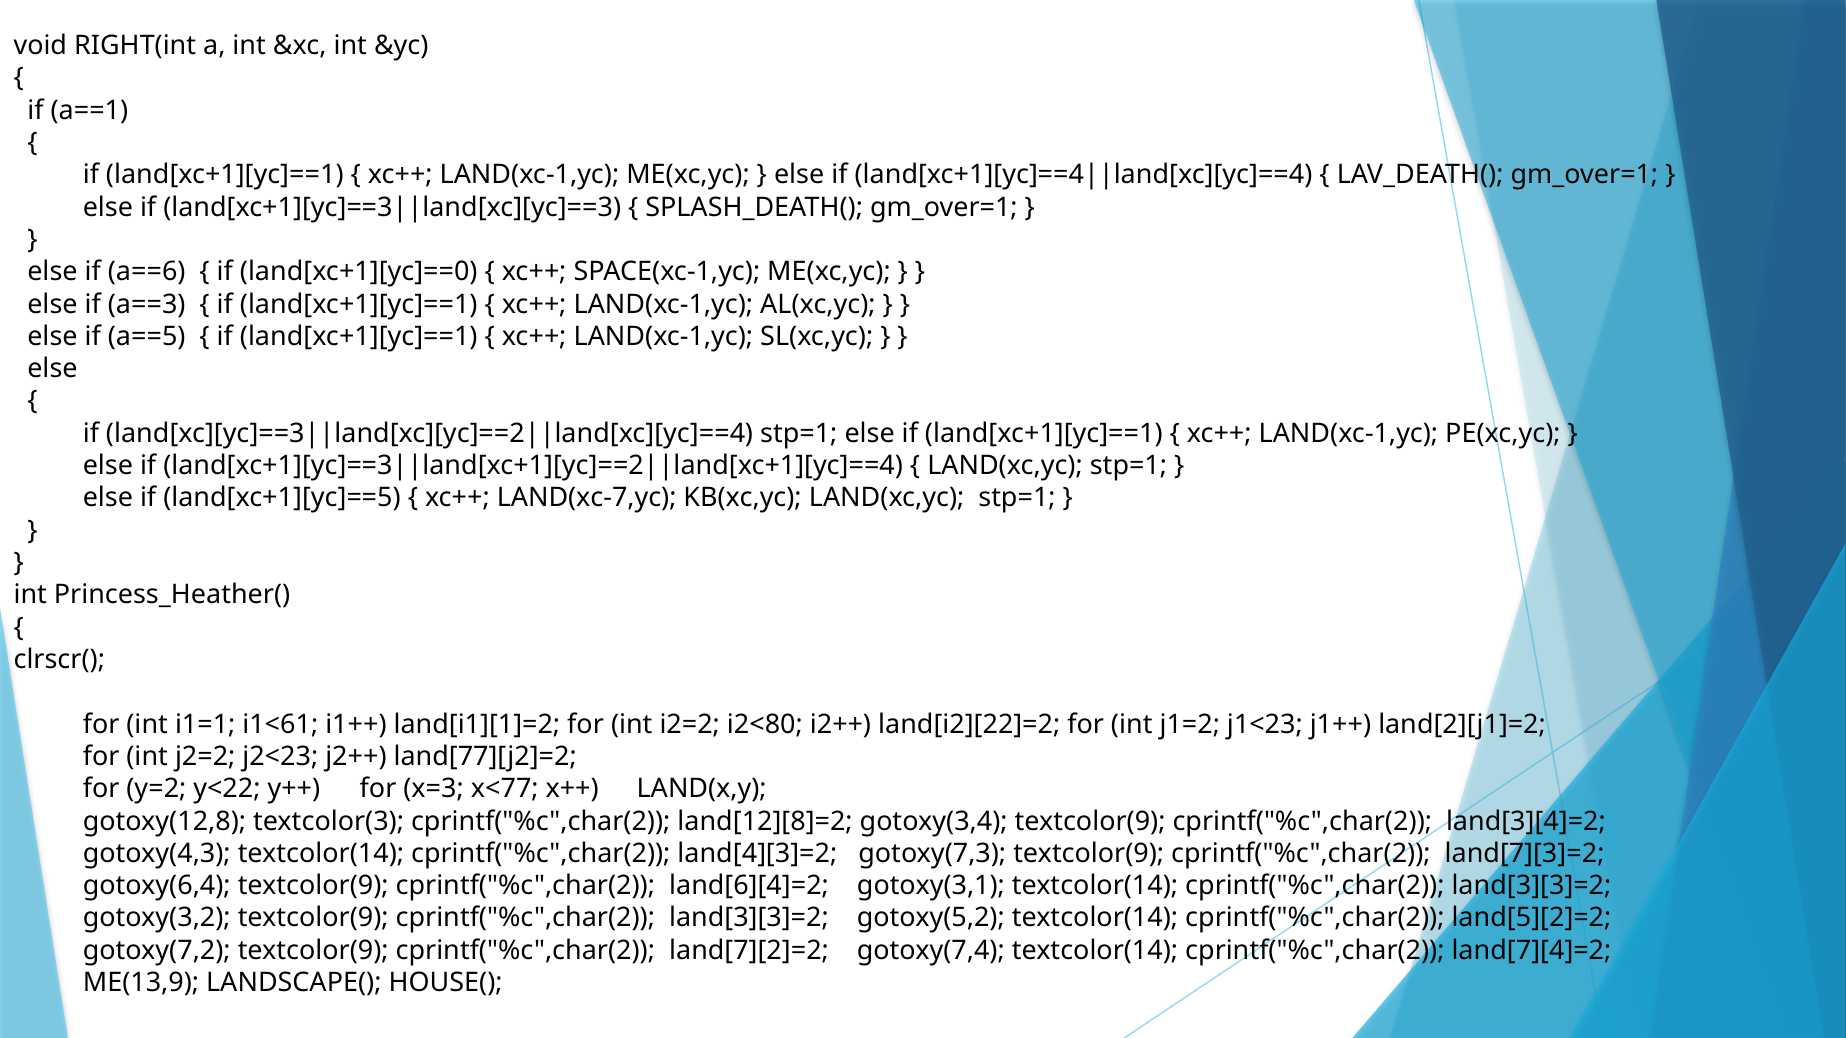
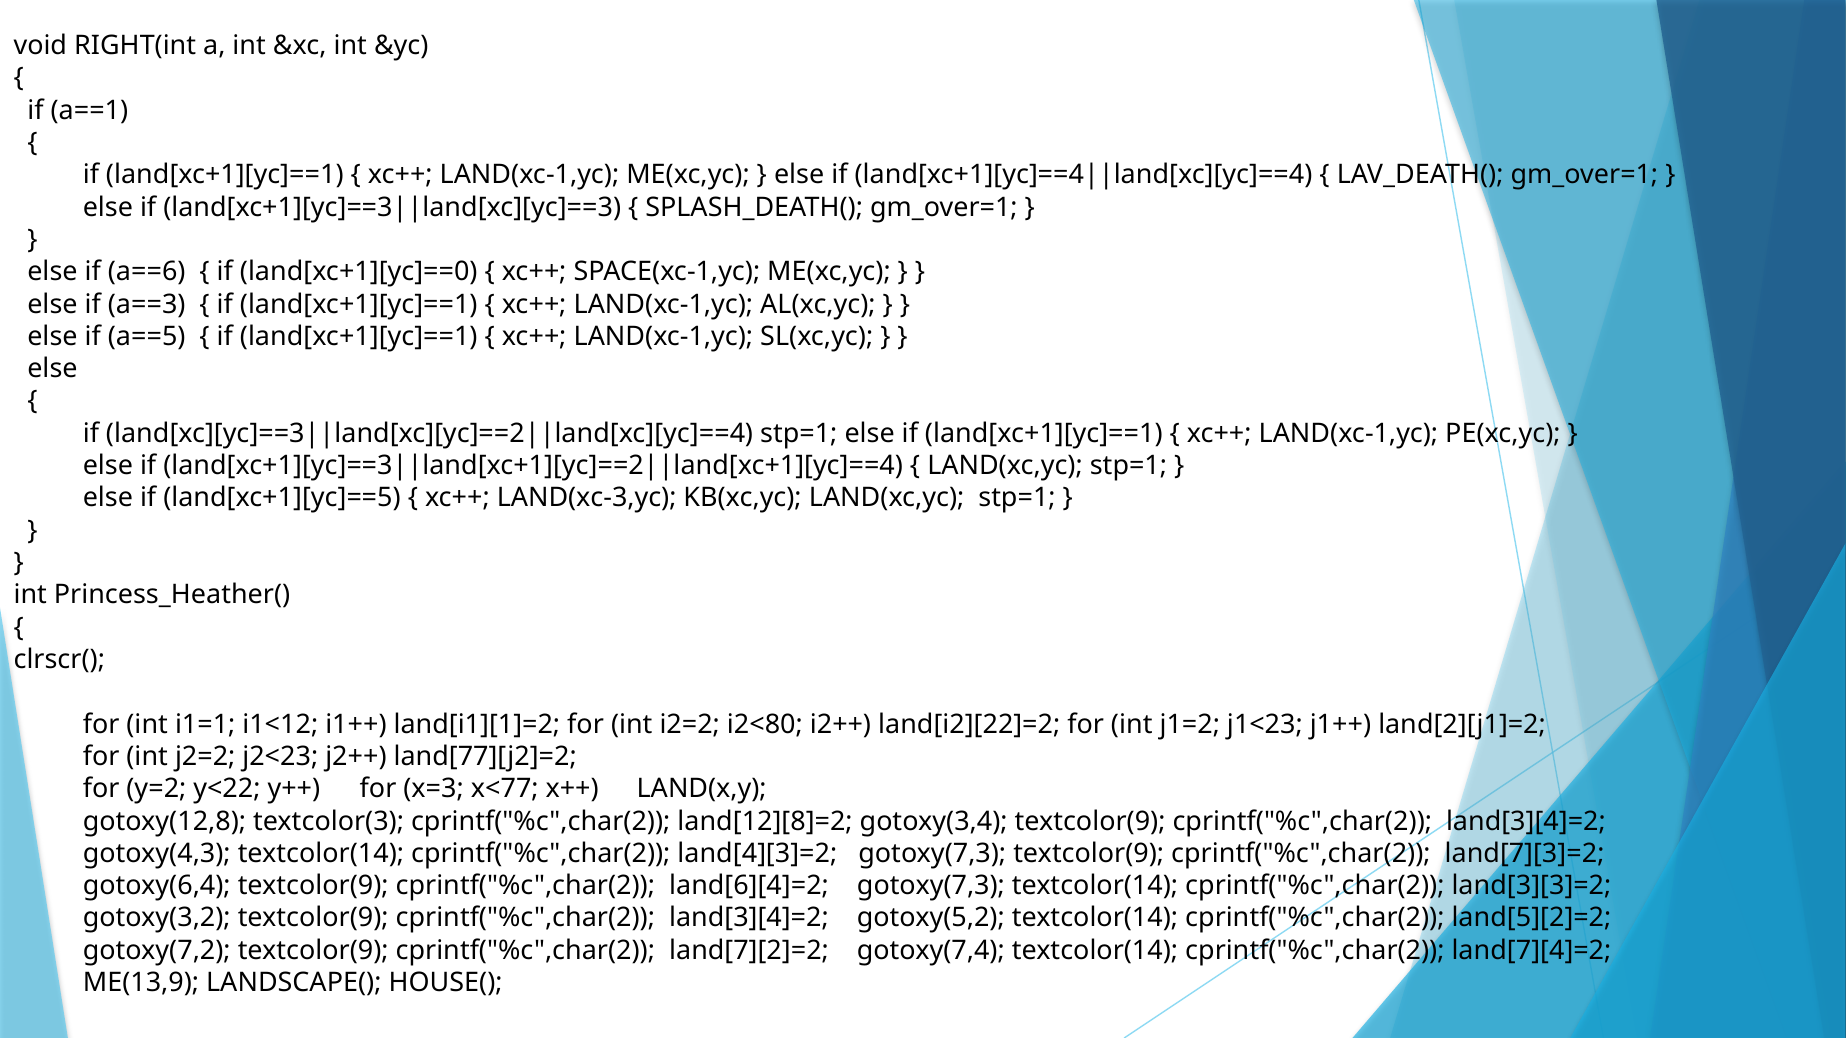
LAND(xc-7,yc: LAND(xc-7,yc -> LAND(xc-3,yc (587, 498)
i1<61: i1<61 -> i1<12 (280, 724)
land[6][4]=2 gotoxy(3,1: gotoxy(3,1 -> gotoxy(7,3 (931, 886)
gotoxy(3,2 textcolor(9 cprintf("%c",char(2 land[3][3]=2: land[3][3]=2 -> land[3][4]=2 (749, 918)
